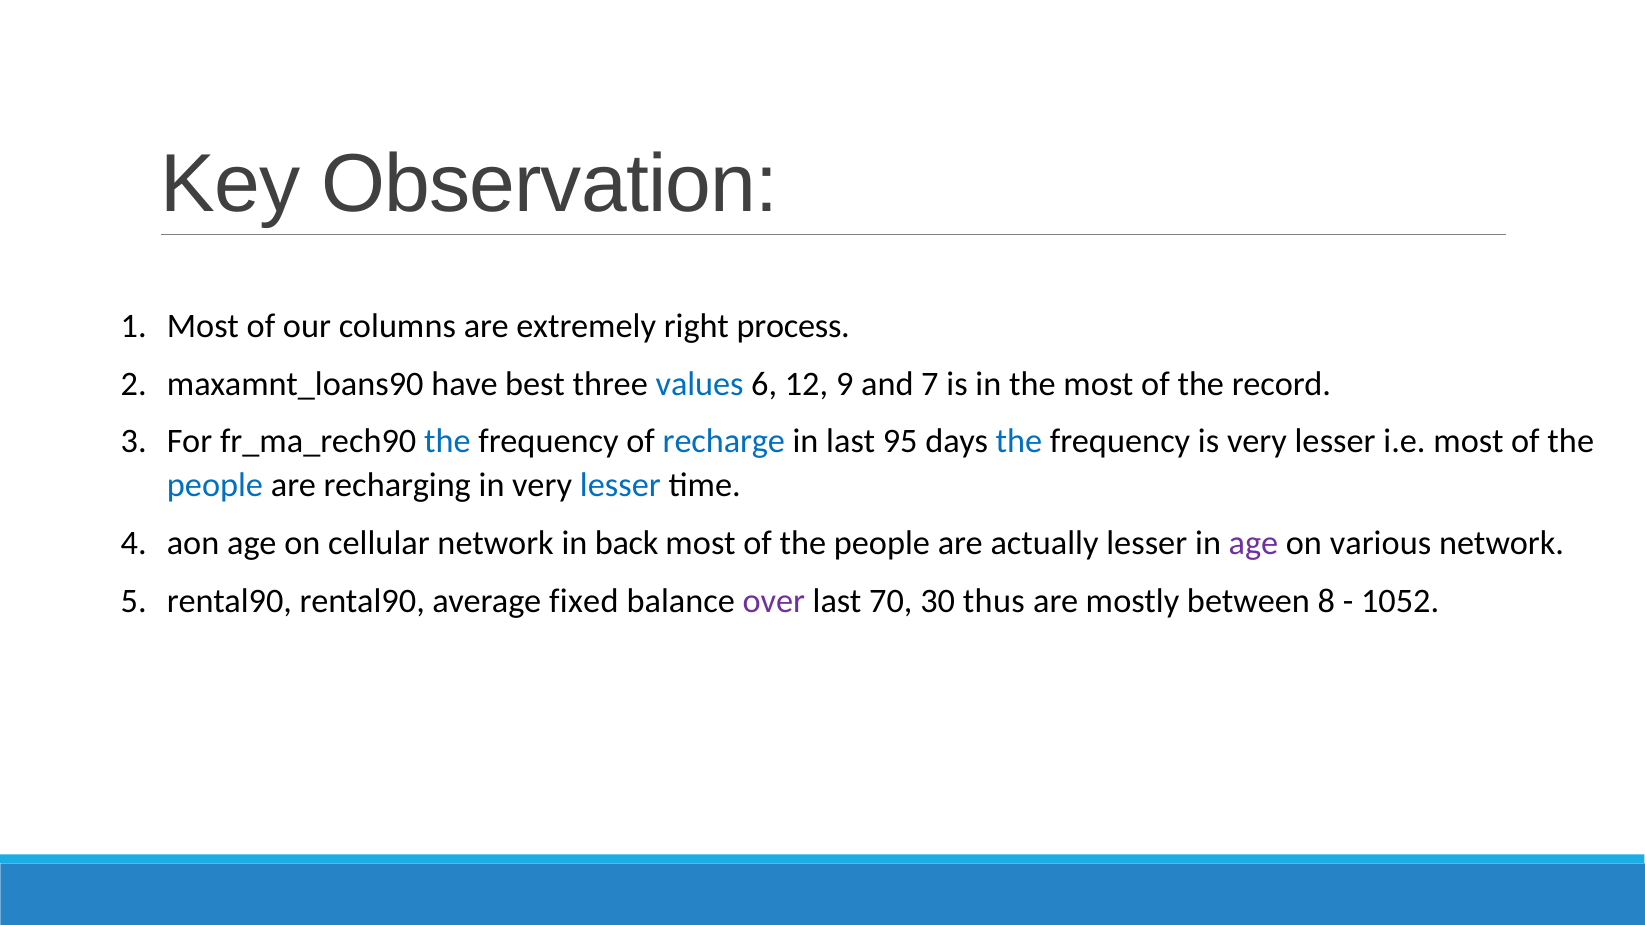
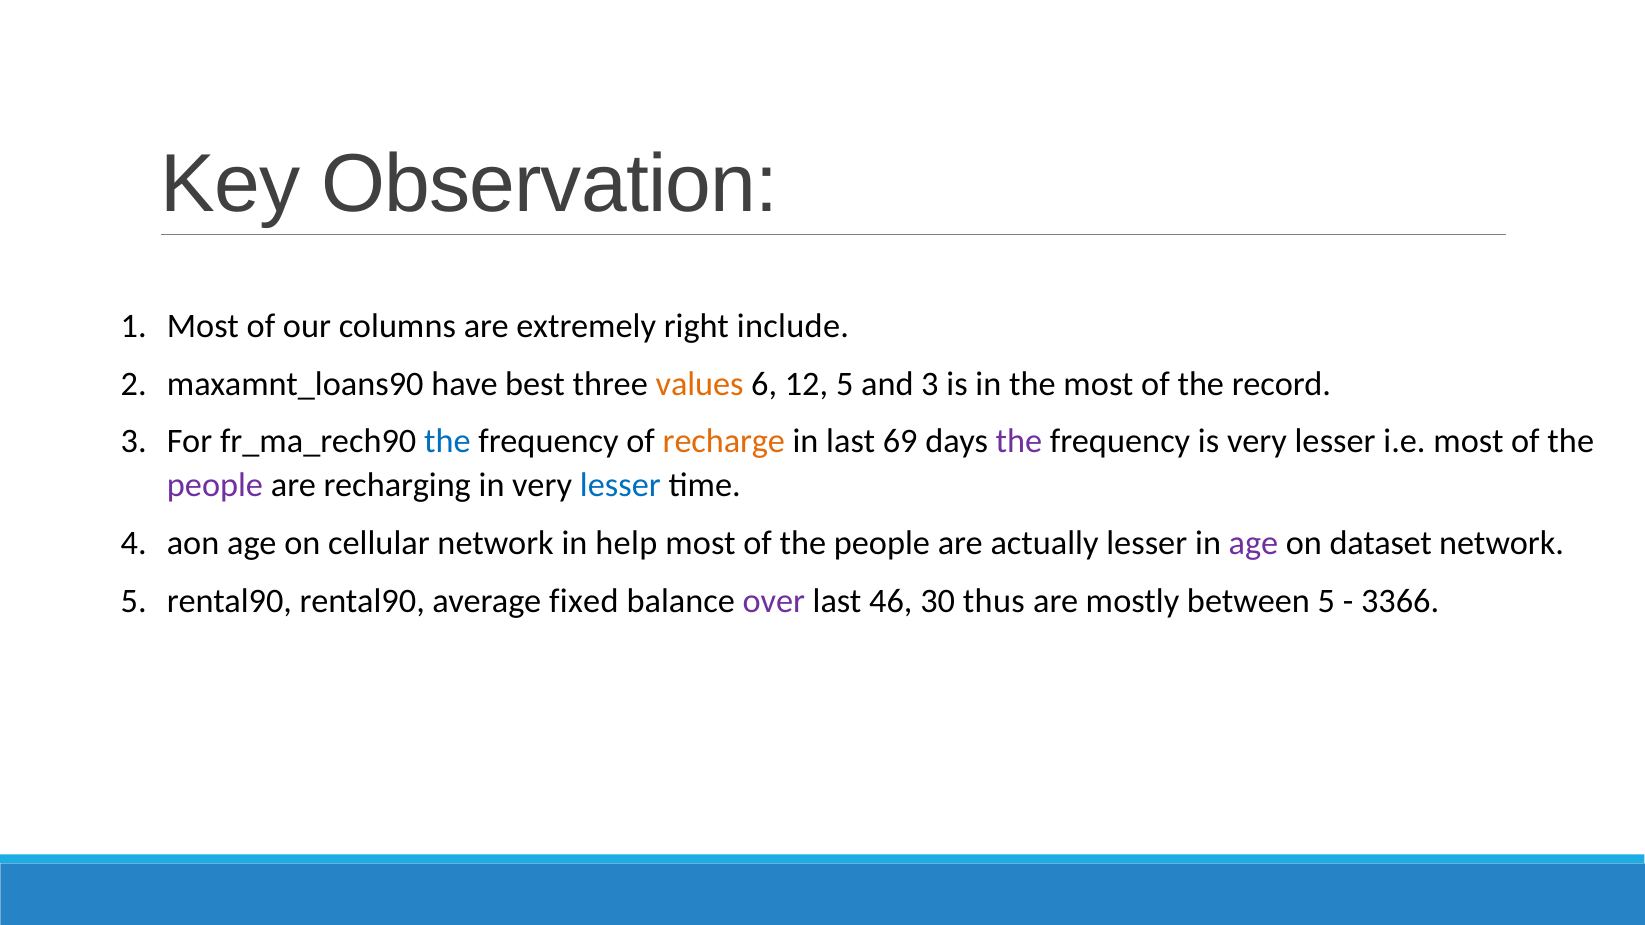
process: process -> include (793, 326)
values colour: blue -> orange (700, 384)
12 9: 9 -> 5 (845, 384)
and 7: 7 -> 3 (930, 384)
recharge colour: blue -> orange (724, 442)
95: 95 -> 69 (900, 442)
the colour: blue -> purple (1019, 442)
people colour: blue -> purple (215, 486)
back: back -> help (626, 544)
various: various -> dataset (1381, 544)
70: 70 -> 46 (891, 601)
between 8: 8 -> 5 (1326, 601)
1052: 1052 -> 3366 (1400, 601)
